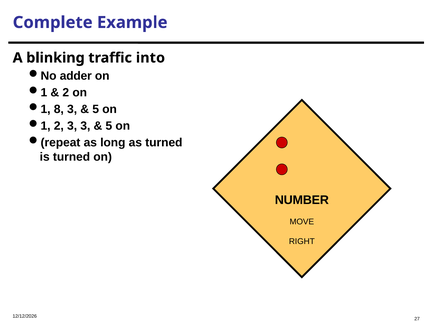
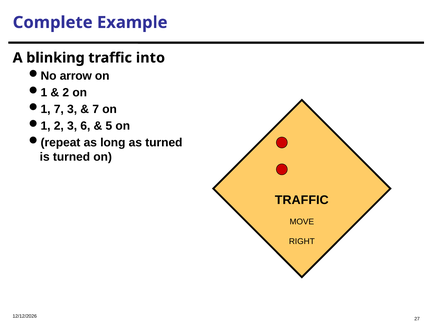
adder: adder -> arrow (76, 76)
8: 8 -> 7 (59, 109)
5: 5 -> 7 (96, 109)
3 3: 3 -> 6 (85, 126)
NUMBER: NUMBER -> TRAFFIC (302, 200)
